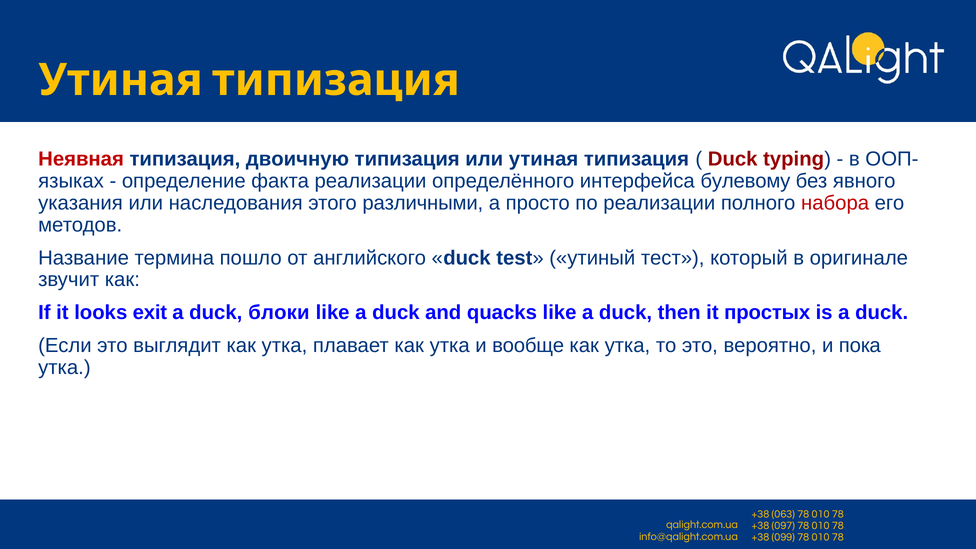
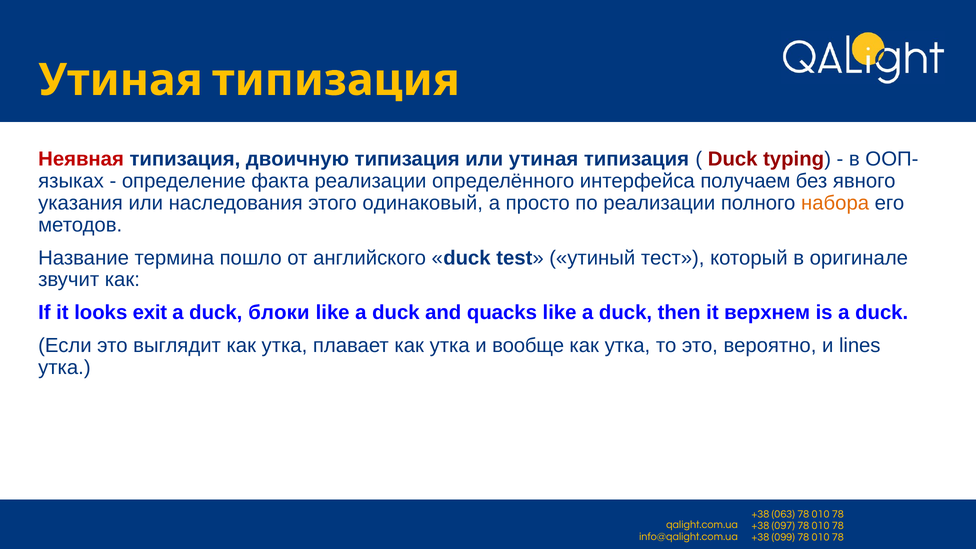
булевому: булевому -> получаем (745, 181)
различными: различными -> одинаковый (423, 203)
набора colour: red -> orange (835, 203)
простых: простых -> верхнем (767, 313)
пока: пока -> lines (860, 345)
